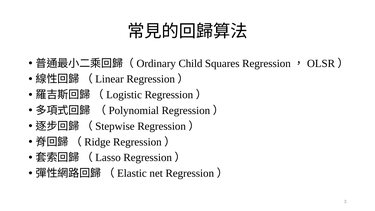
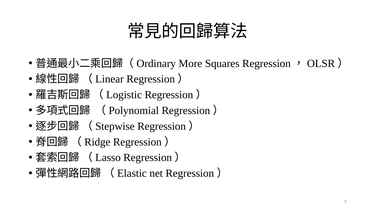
Child: Child -> More (190, 63)
